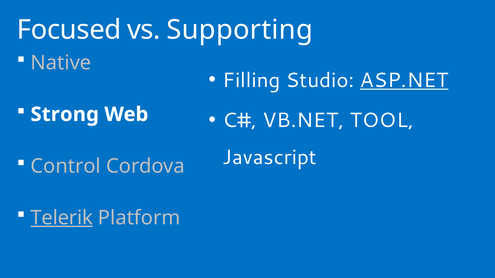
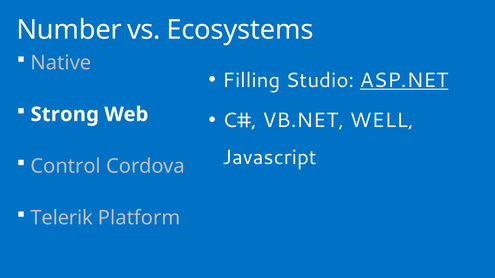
Focused: Focused -> Number (69, 30)
Supporting: Supporting -> Ecosystems (240, 30)
TOOL: TOOL -> WELL (382, 121)
Telerik underline: present -> none (62, 218)
